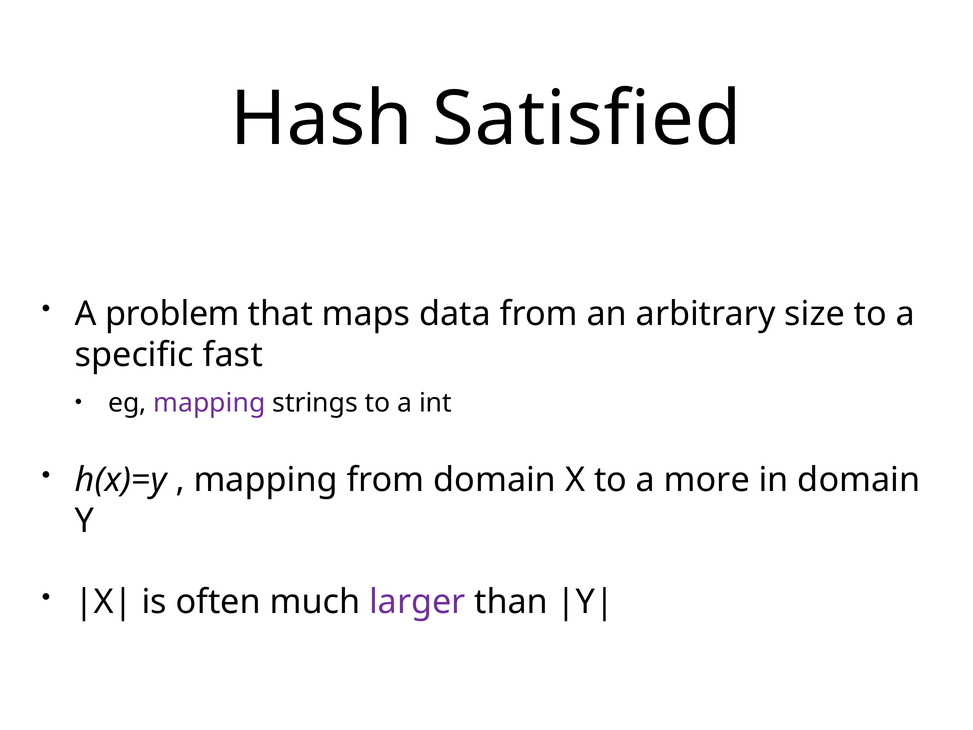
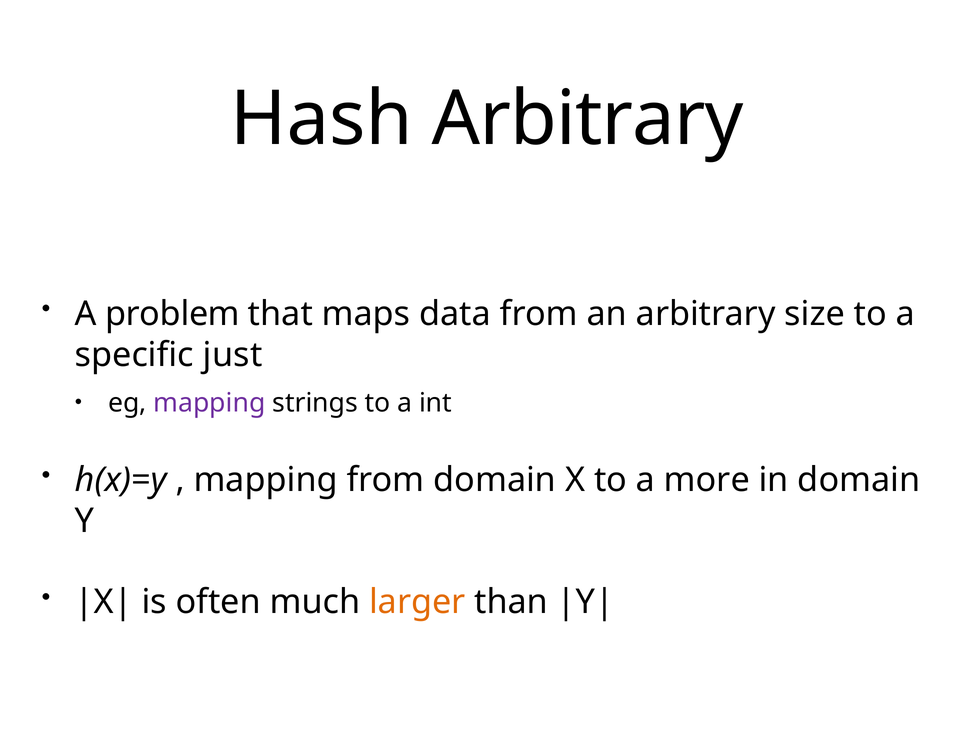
Hash Satisfied: Satisfied -> Arbitrary (588, 119)
fast: fast -> just (233, 355)
larger colour: purple -> orange (417, 602)
